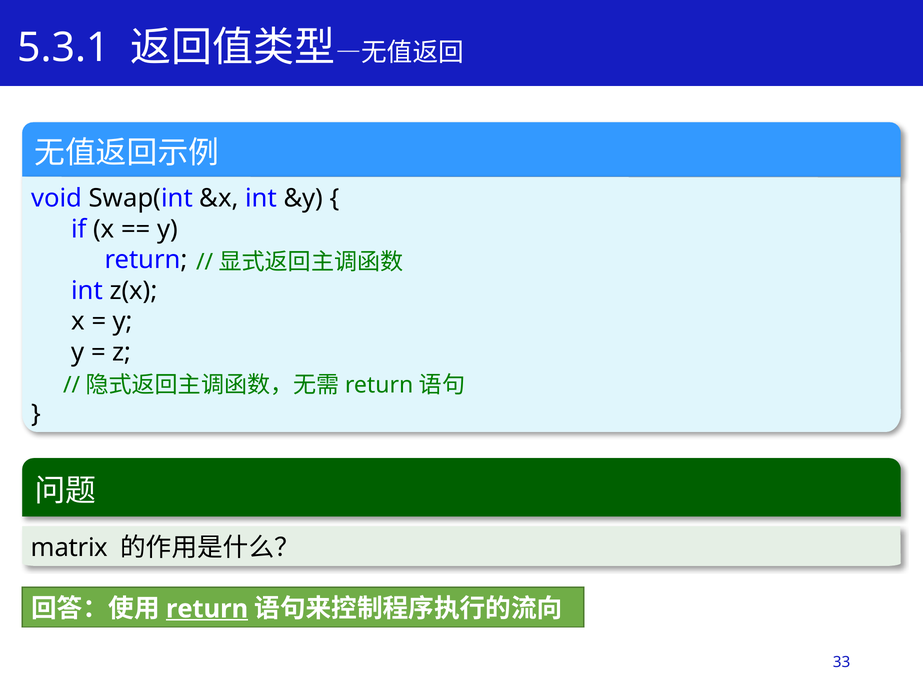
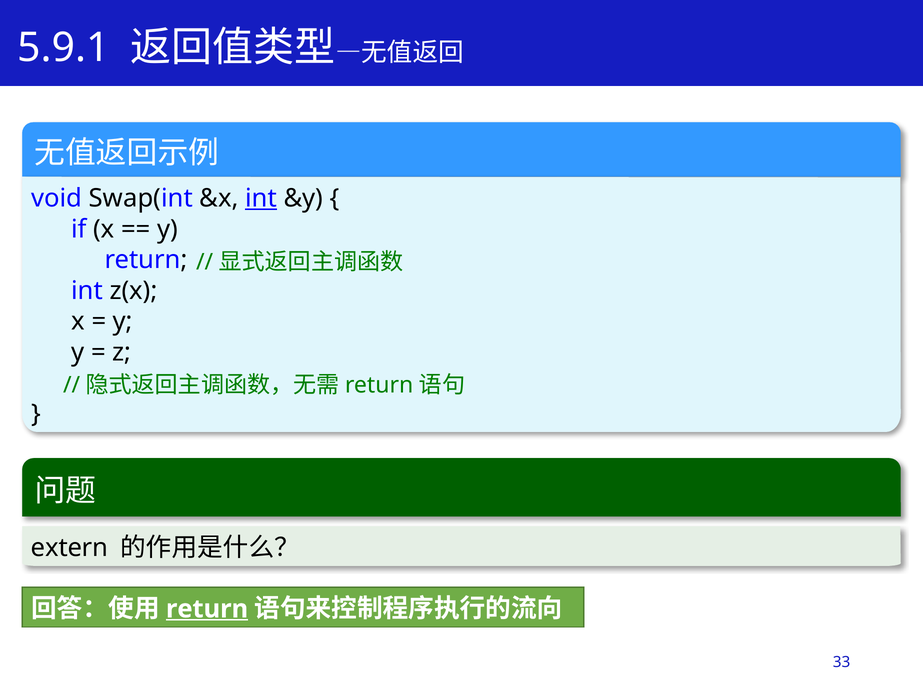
5.3.1: 5.3.1 -> 5.9.1 (64, 48)
int underline: none -> present (261, 199)
matrix: matrix -> extern (69, 548)
